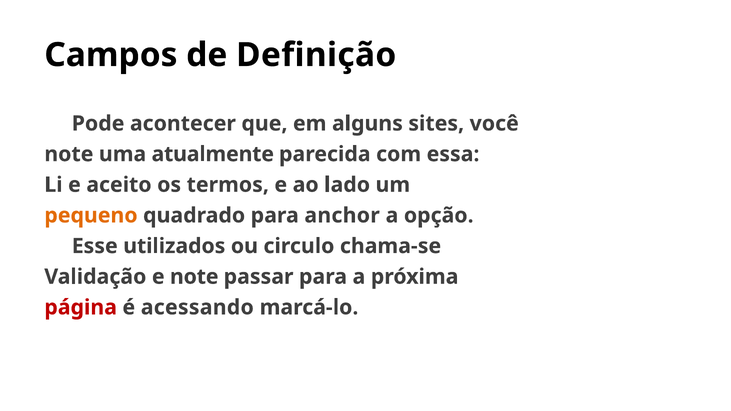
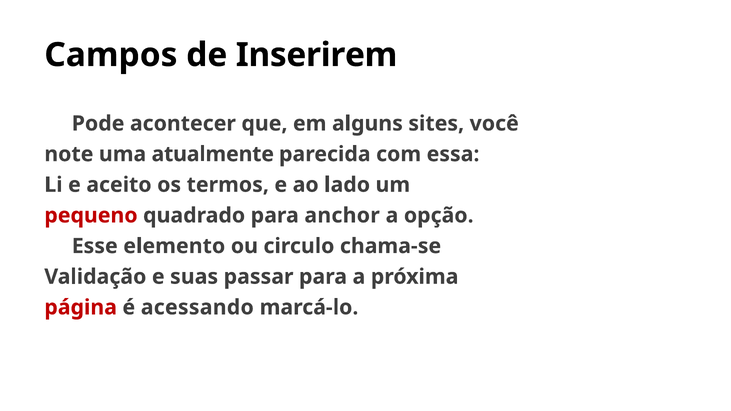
Definição: Definição -> Inserirem (317, 55)
pequeno colour: orange -> red (91, 216)
utilizados: utilizados -> elemento (174, 246)
e note: note -> suas (194, 277)
